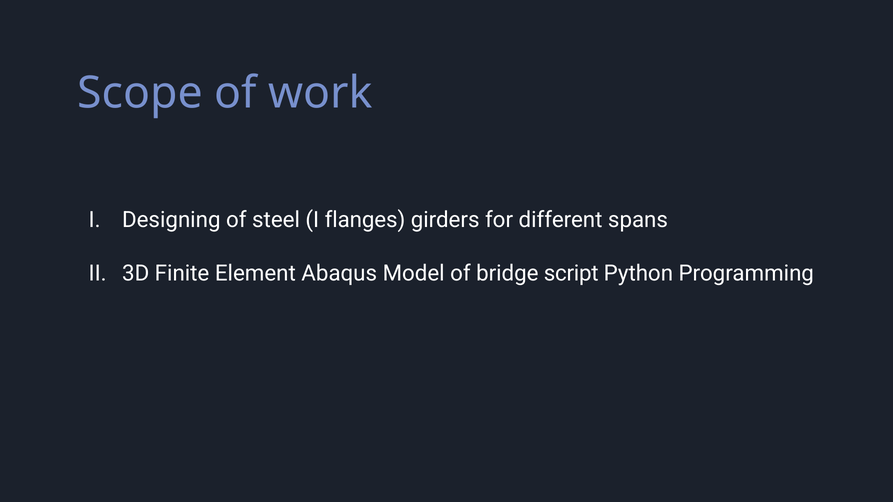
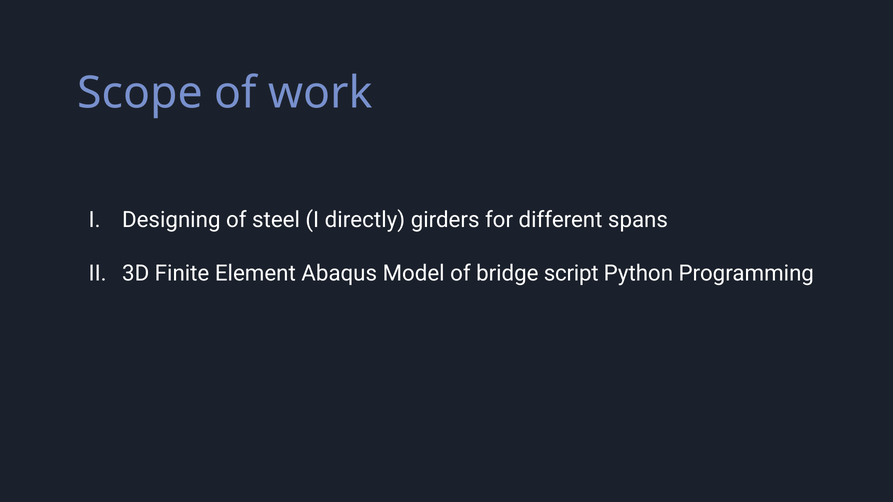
flanges: flanges -> directly (365, 220)
